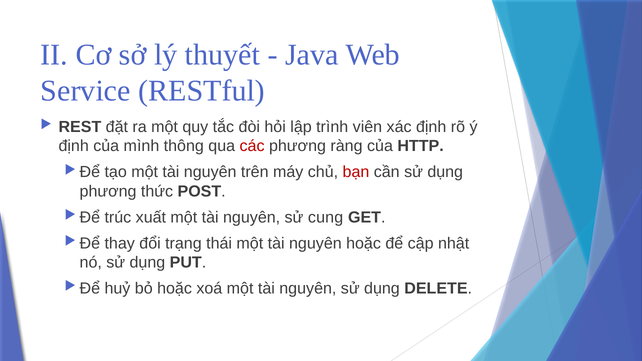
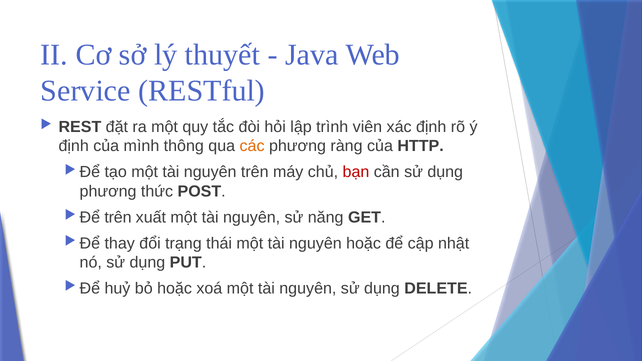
các colour: red -> orange (252, 146)
trúc: trúc -> trên (118, 217)
cung: cung -> năng (326, 217)
